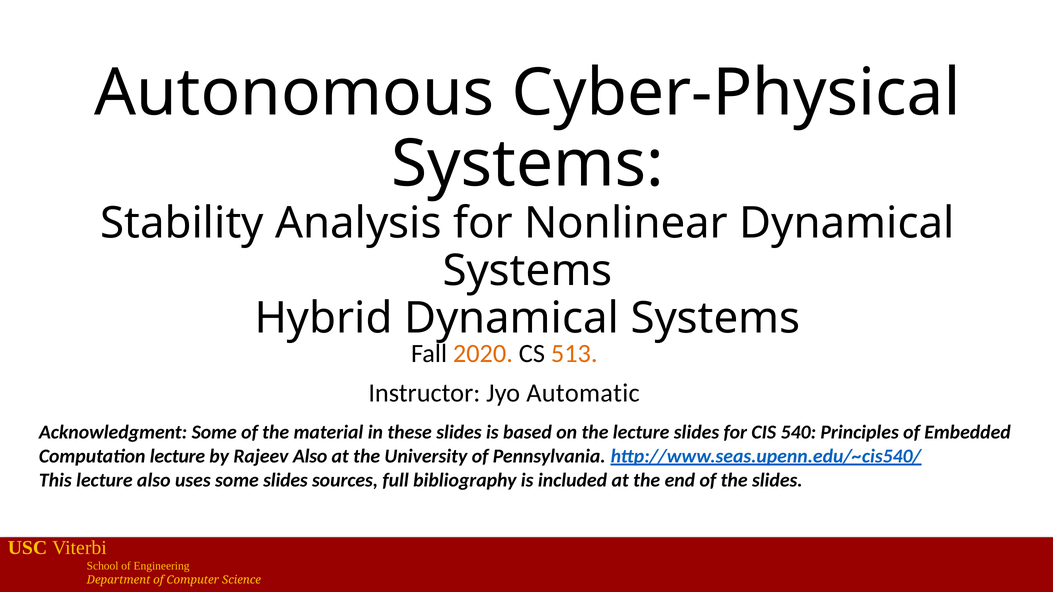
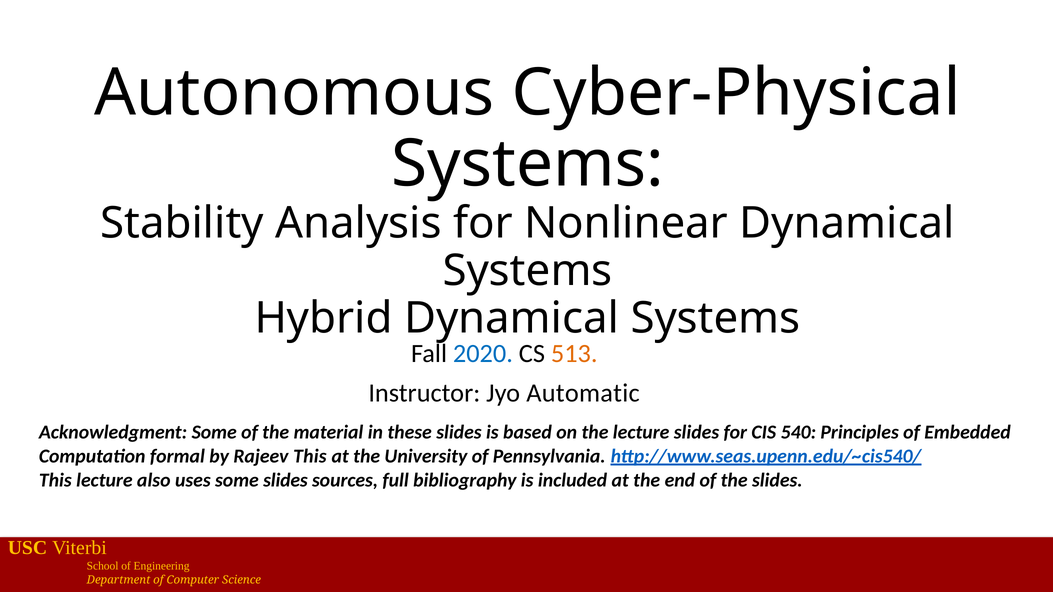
2020 colour: orange -> blue (483, 354)
Computation lecture: lecture -> formal (177, 456)
Rajeev Also: Also -> This (310, 456)
